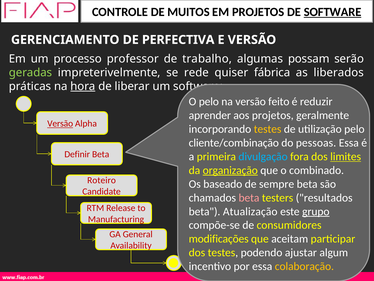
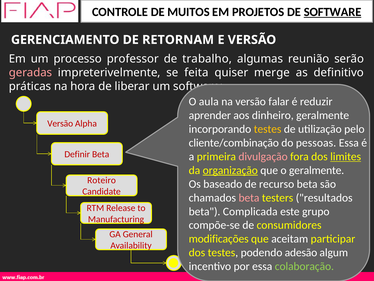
PERFECTIVA: PERFECTIVA -> RETORNAM (178, 40)
possam: possam -> reunião (309, 59)
geradas colour: light green -> pink (30, 72)
rede: rede -> feita (196, 72)
fábrica: fábrica -> merge (272, 72)
liberados: liberados -> definitivo (339, 72)
hora underline: present -> none (83, 86)
O pelo: pelo -> aula (209, 101)
feito: feito -> falar (279, 101)
aos projetos: projetos -> dinheiro (273, 115)
Versão underline: present -> none (60, 123)
divulgação colour: light blue -> pink (263, 156)
o combinado: combinado -> geralmente (317, 170)
sempre: sempre -> recurso (277, 184)
Atualização: Atualização -> Complicada (250, 211)
grupo underline: present -> none (316, 211)
ajustar: ajustar -> adesão (301, 252)
colaboração colour: yellow -> light green (304, 266)
